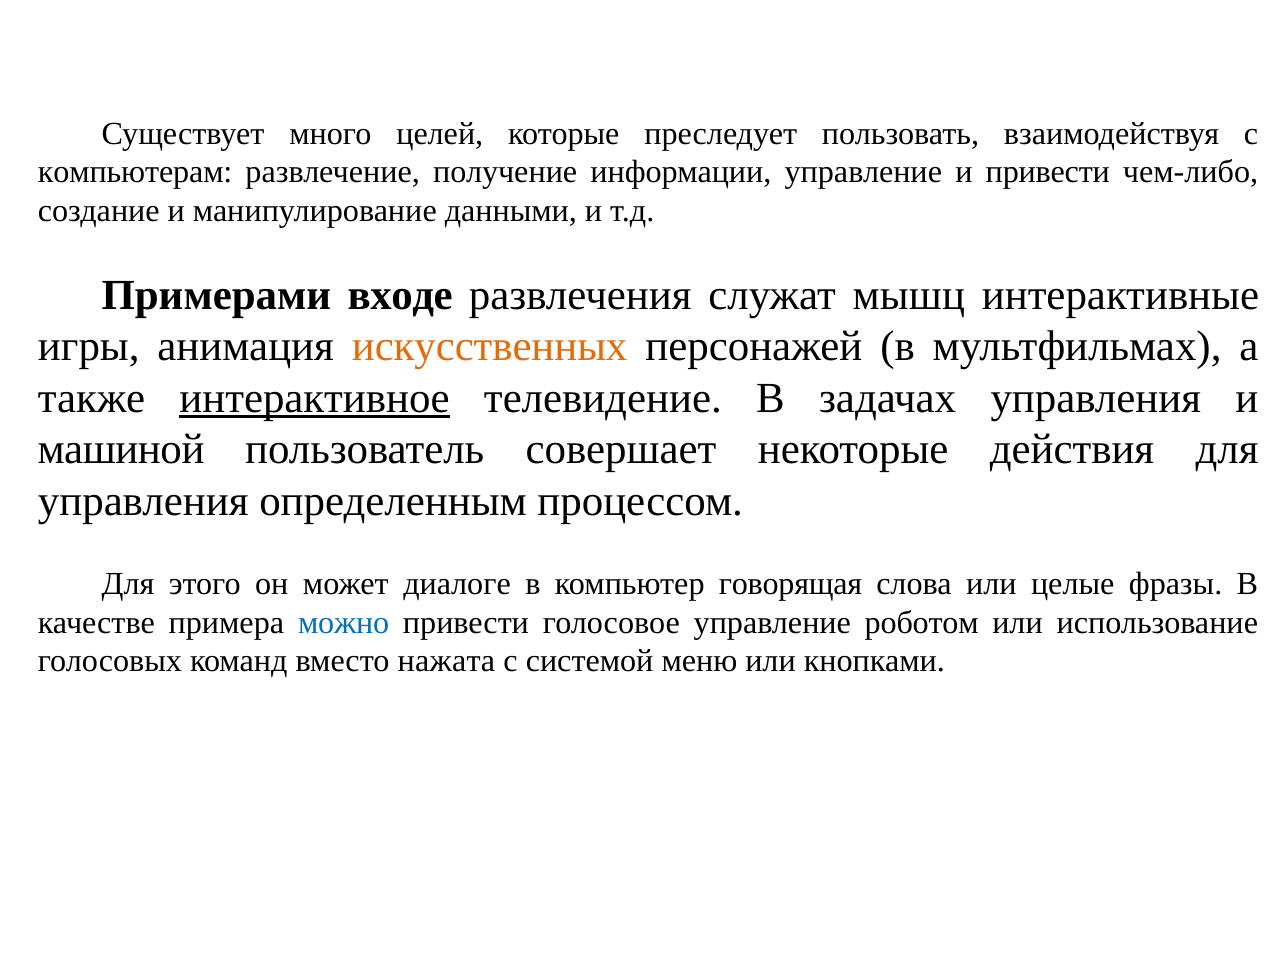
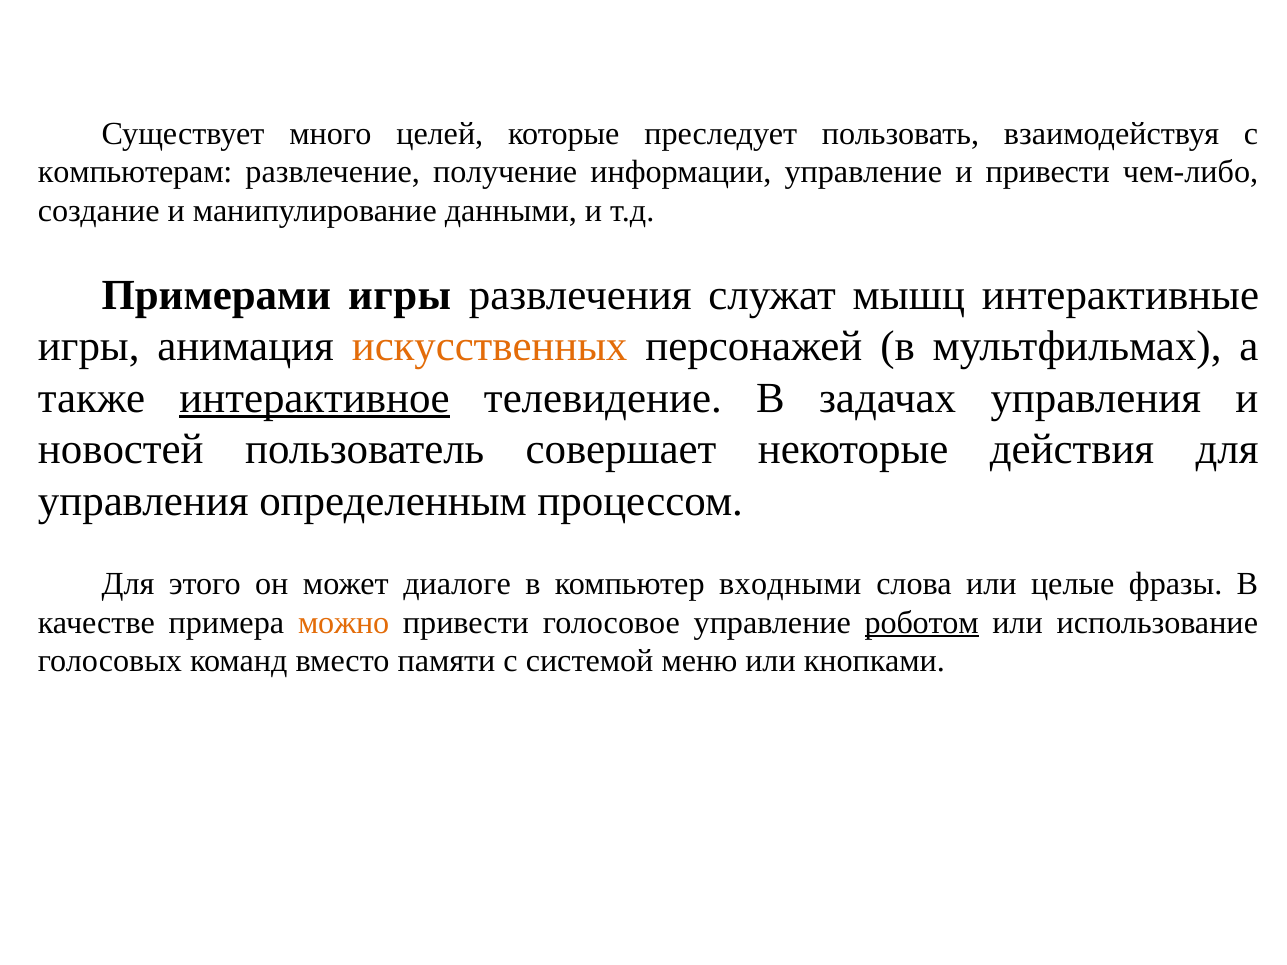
Примерами входе: входе -> игры (400, 295)
машиной: машиной -> новостей (121, 450)
говорящая: говорящая -> входными (790, 584)
можно colour: blue -> orange (344, 623)
роботом underline: none -> present (922, 623)
нажата: нажата -> памяти (446, 661)
